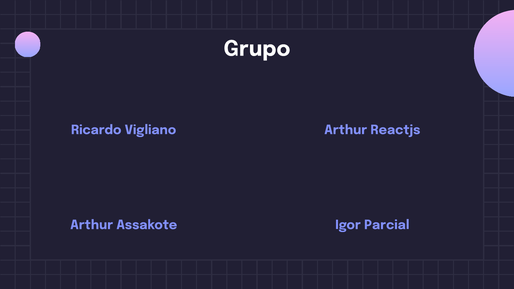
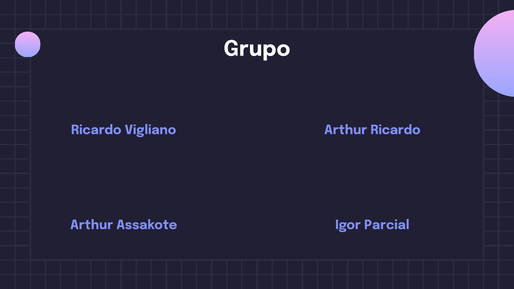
Arthur Reactjs: Reactjs -> Ricardo (395, 130)
